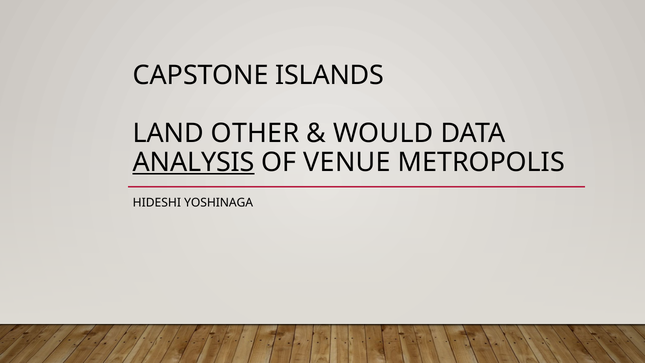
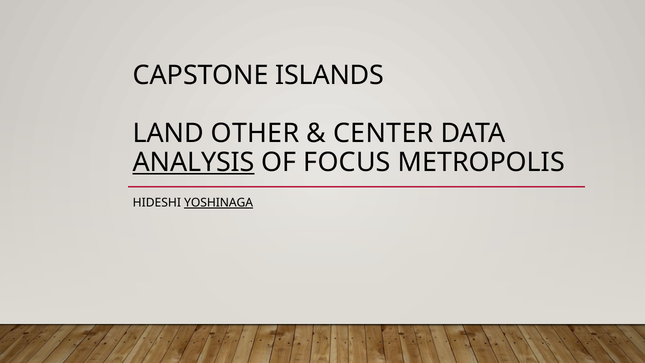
WOULD: WOULD -> CENTER (383, 133)
VENUE: VENUE -> FOCUS (347, 162)
YOSHINAGA underline: none -> present (219, 203)
